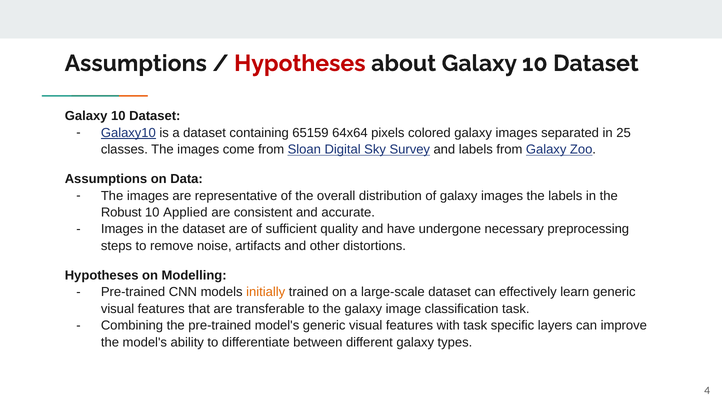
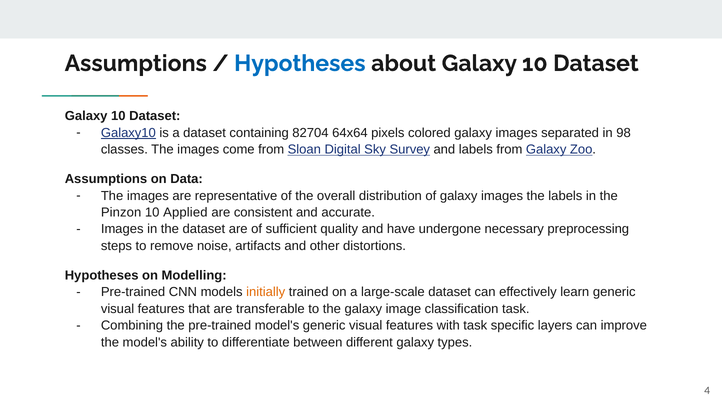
Hypotheses colour: red -> blue (300, 63)
65159: 65159 -> 82704 (310, 133)
25: 25 -> 98 (624, 133)
Robust: Robust -> Pinzon (121, 212)
